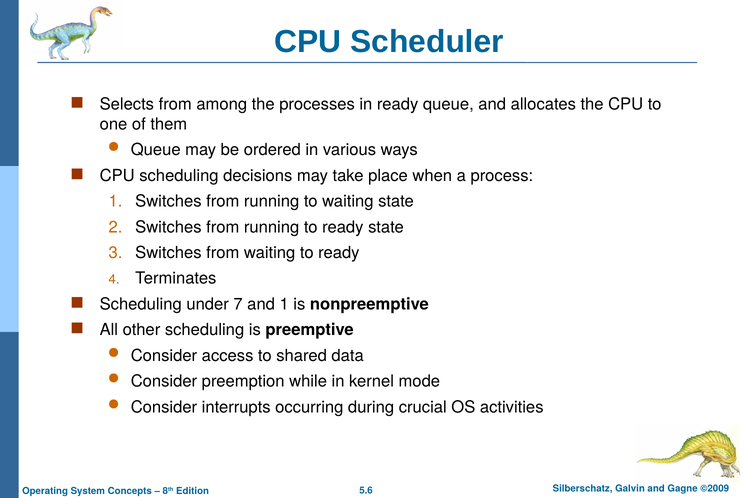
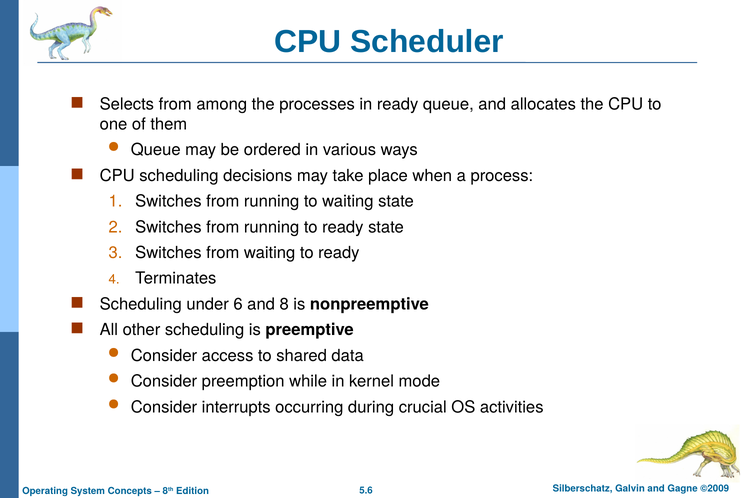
7: 7 -> 6 (238, 304)
and 1: 1 -> 8 (284, 304)
